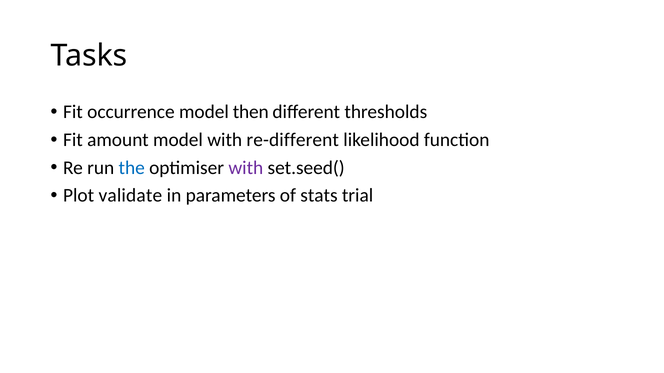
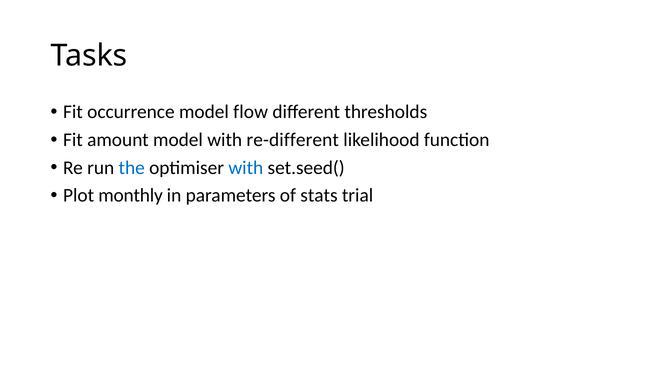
then: then -> flow (251, 112)
with colour: purple -> blue (246, 168)
validate: validate -> monthly (131, 196)
